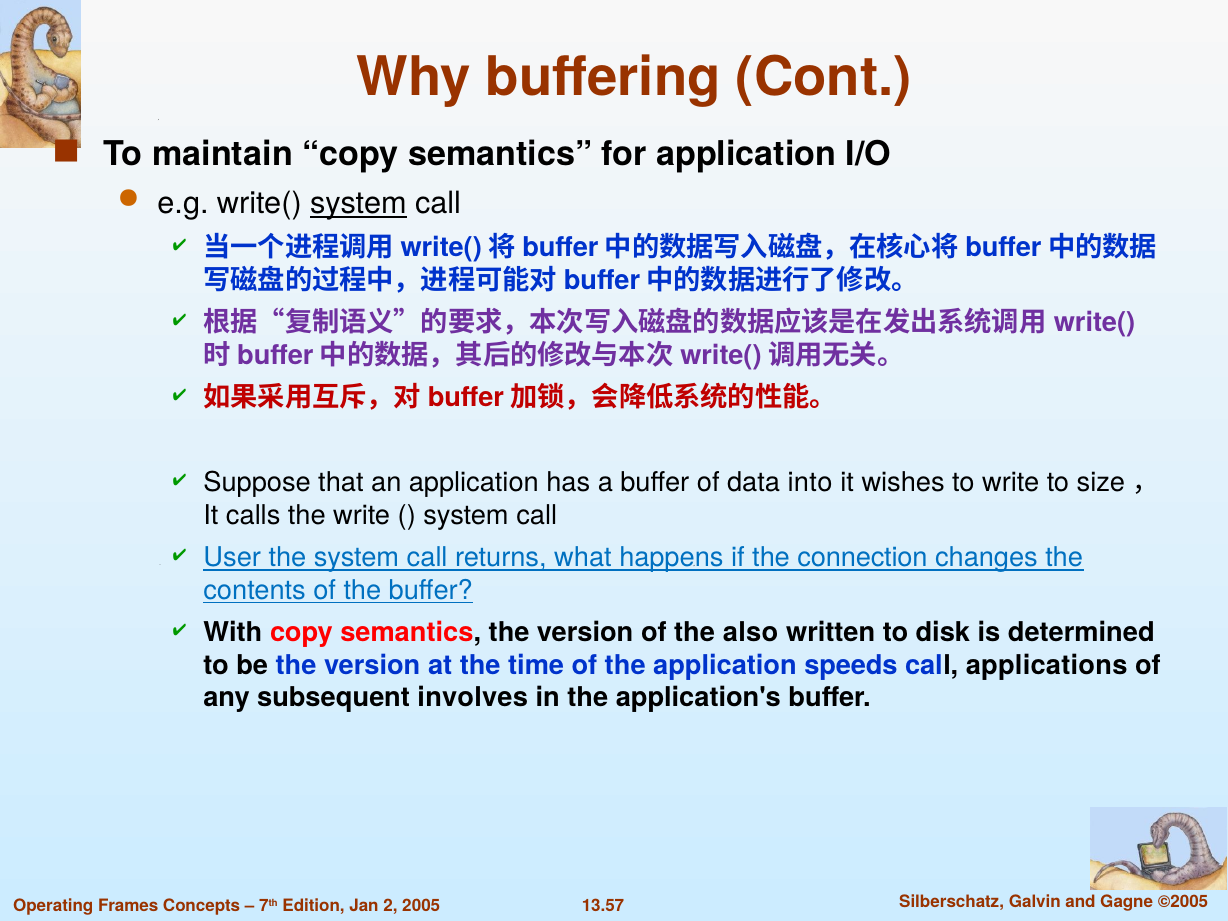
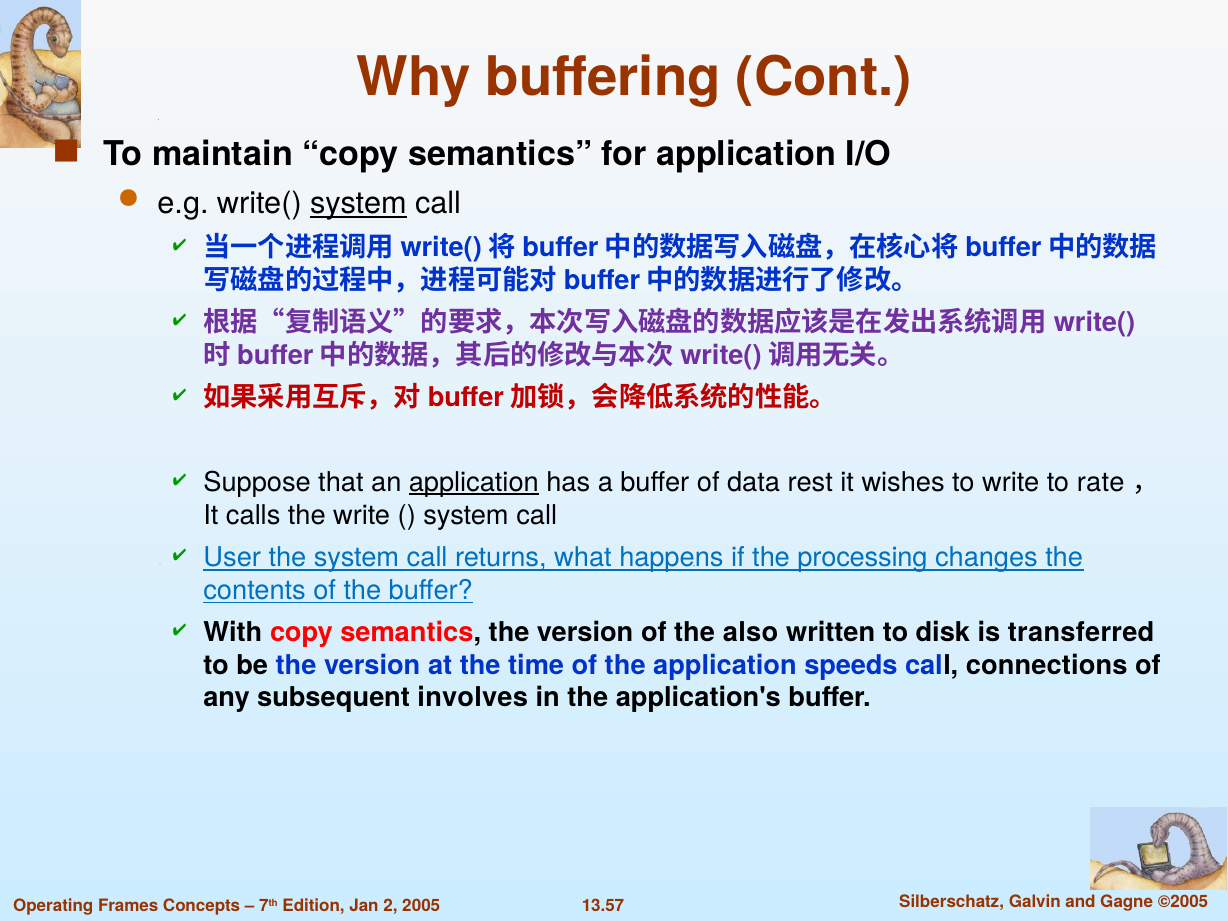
application underline: none -> present (474, 482)
into: into -> rest (810, 482)
size: size -> rate (1101, 482)
connection: connection -> processing (863, 557)
determined: determined -> transferred (1081, 632)
applications: applications -> connections (1047, 665)
